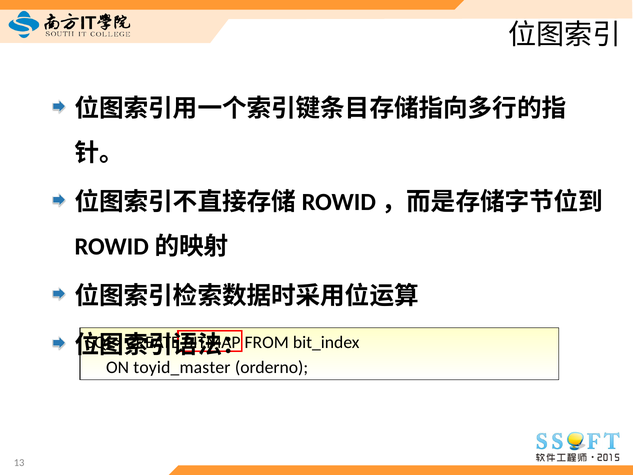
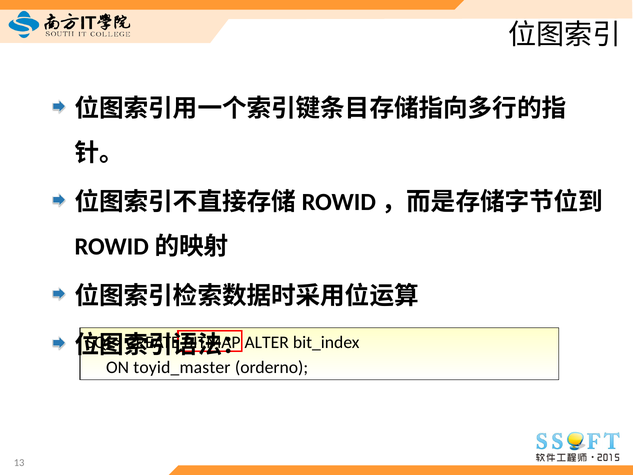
FROM: FROM -> ALTER (267, 342)
